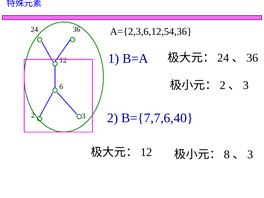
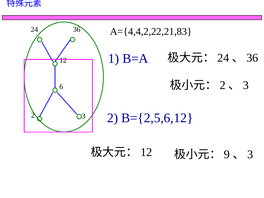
A={2,3,6,12,54,36: A={2,3,6,12,54,36 -> A={4,4,2,22,21,83 (151, 32)
B={7,7,6,40: B={7,7,6,40 -> B={2,5,6,12 (157, 118)
8: 8 -> 9 (227, 154)
